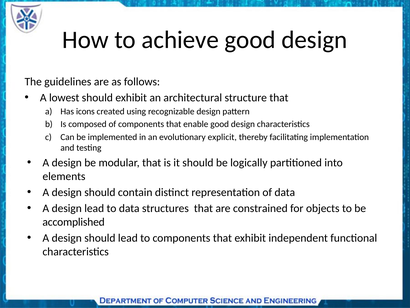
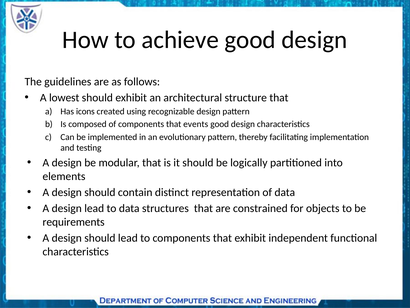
enable: enable -> events (196, 124)
evolutionary explicit: explicit -> pattern (222, 137)
accomplished: accomplished -> requirements (74, 222)
